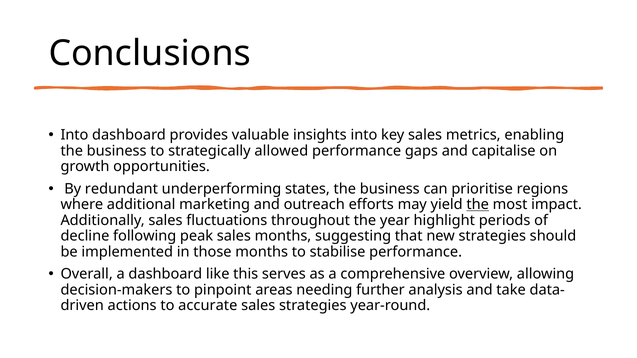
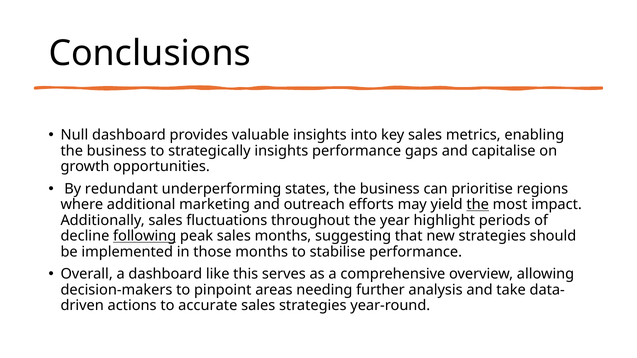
Into: Into -> Null (74, 135)
strategically allowed: allowed -> insights (281, 151)
following underline: none -> present (145, 236)
